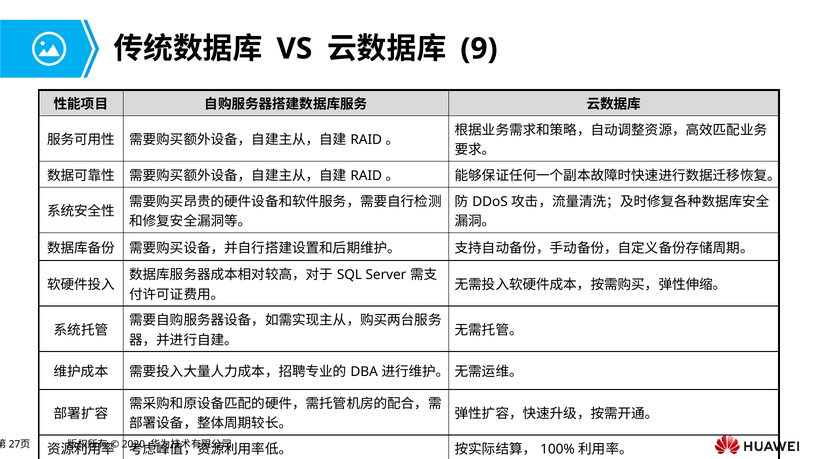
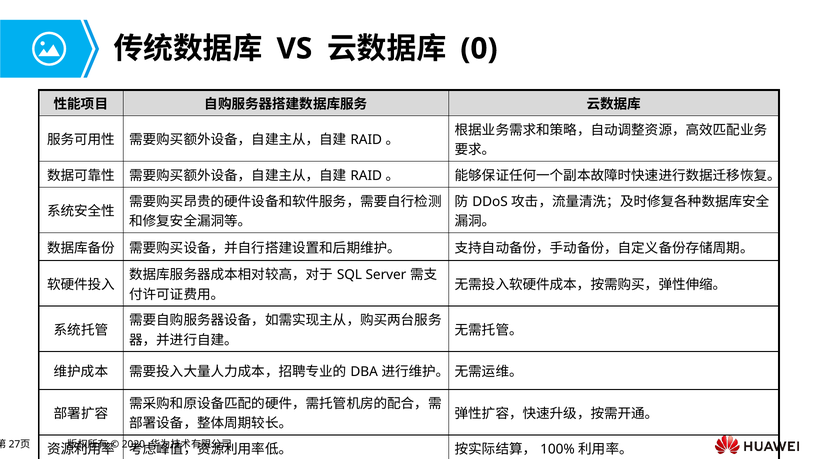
9: 9 -> 0 (479, 49)
